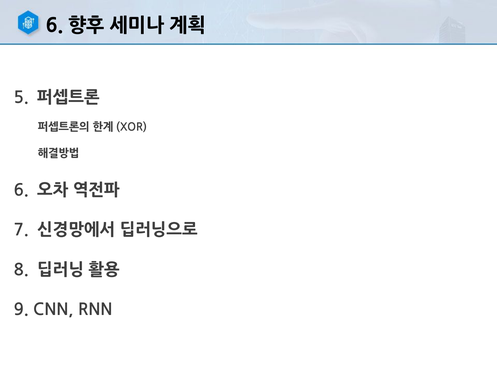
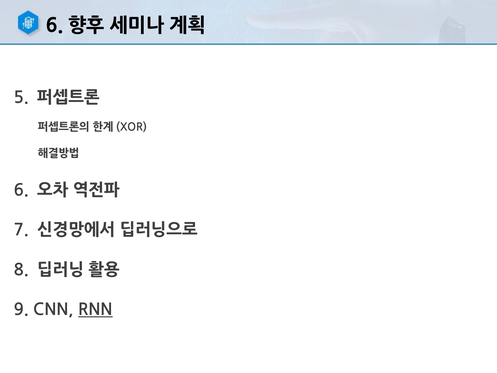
RNN underline: none -> present (95, 310)
